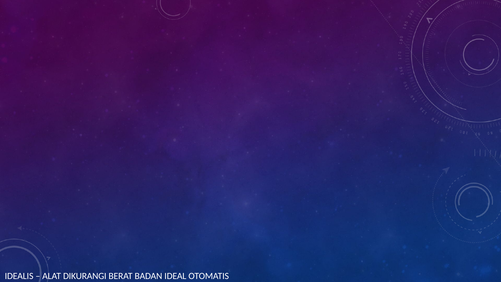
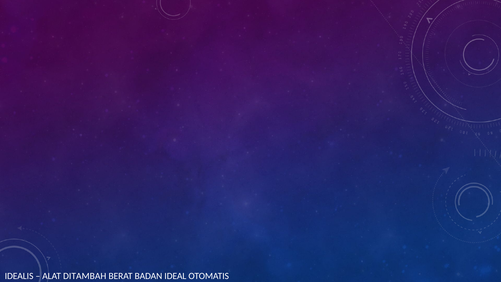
DIKURANGI: DIKURANGI -> DITAMBAH (85, 276)
